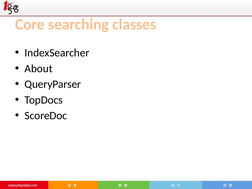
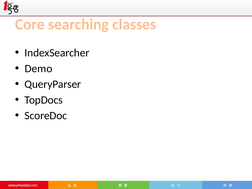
About: About -> Demo (39, 69)
